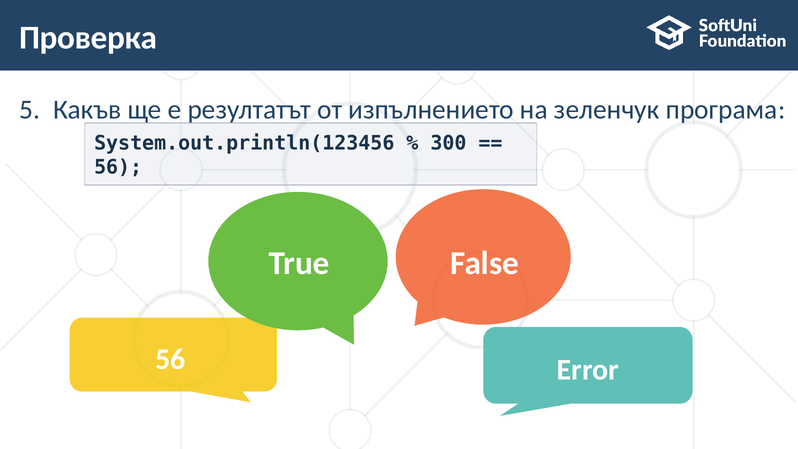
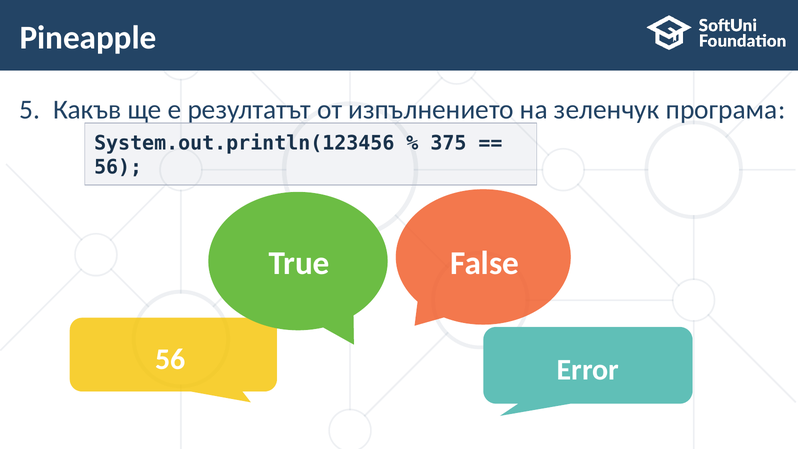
Проверка: Проверка -> Pineapple (88, 38)
300: 300 -> 375 (448, 143)
